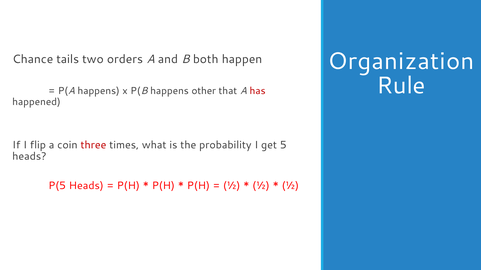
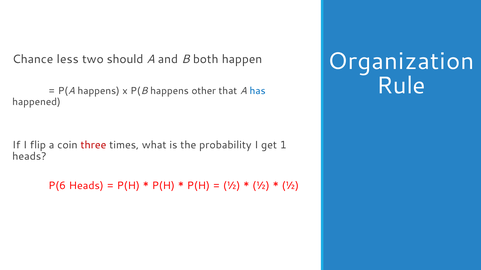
tails: tails -> less (68, 59)
orders: orders -> should (125, 59)
has colour: red -> blue (258, 91)
5: 5 -> 1 (283, 145)
P(5: P(5 -> P(6 (57, 186)
